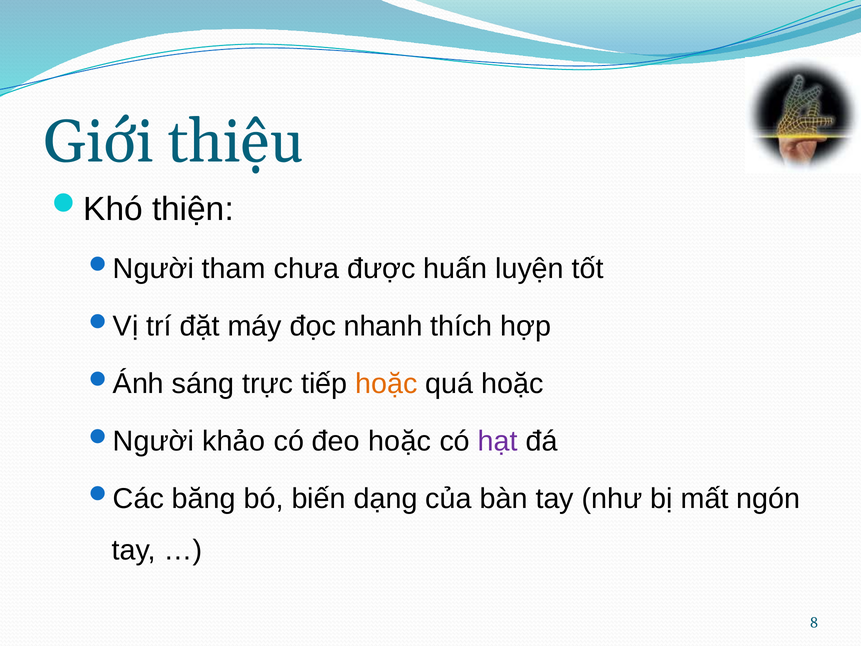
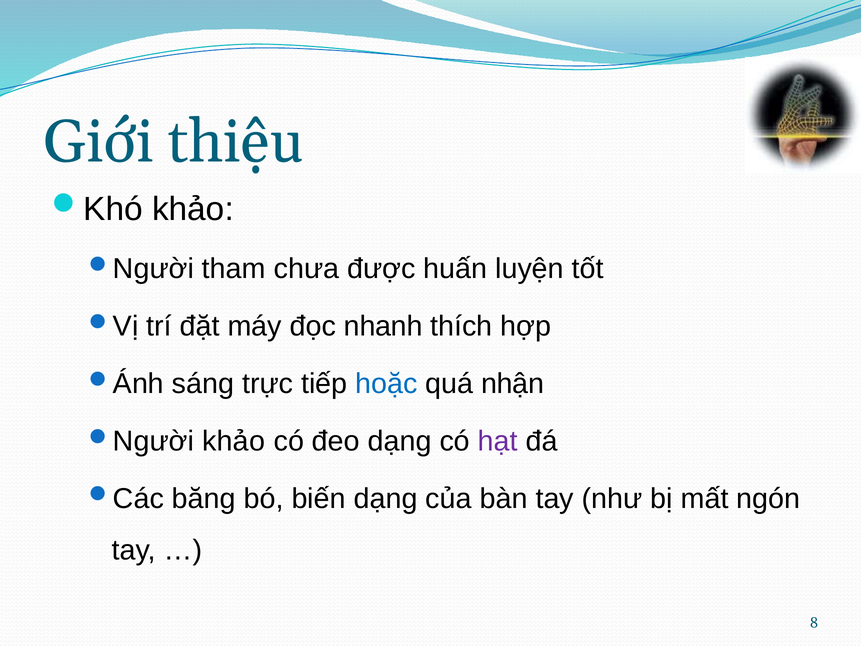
thiện: thiện -> khảo (193, 209)
hoặc colour: orange -> blue (386, 384)
quá hoặc: hoặc -> nhận (513, 384)
đeo hoặc: hoặc -> dạng (400, 441)
